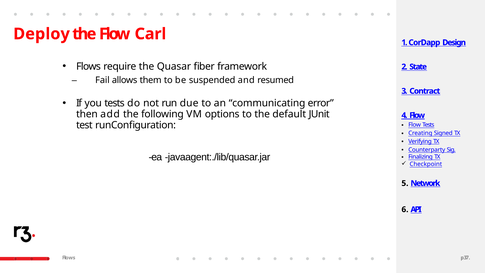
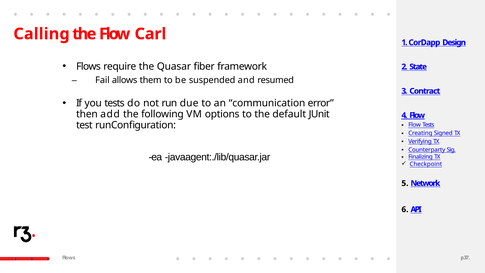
Deploy: Deploy -> Calling (42, 34)
communicating: communicating -> communication (267, 103)
